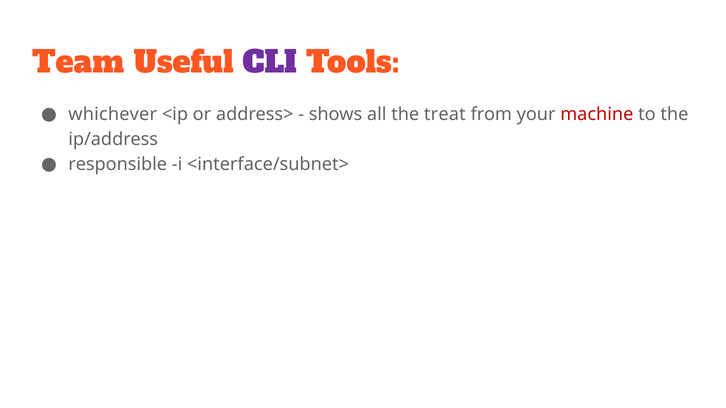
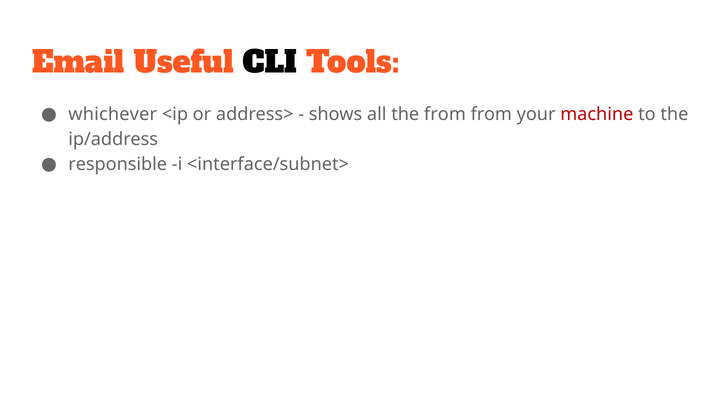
Team: Team -> Email (78, 63)
CLI colour: purple -> black (270, 63)
the treat: treat -> from (445, 114)
